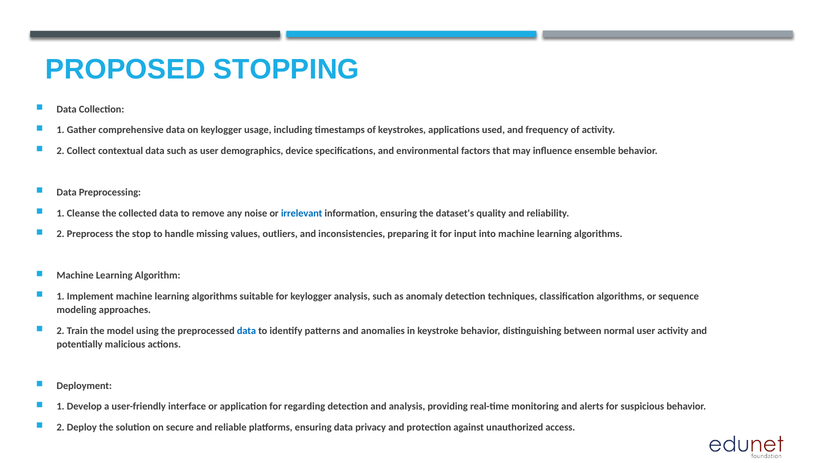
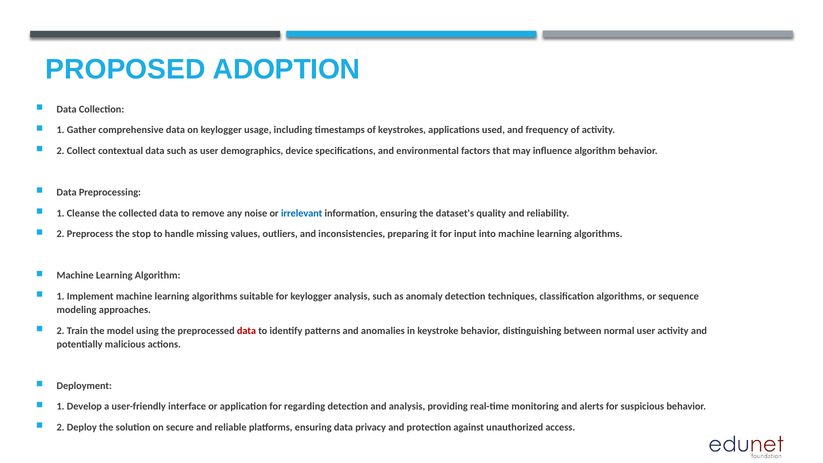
STOPPING: STOPPING -> ADOPTION (287, 69)
influence ensemble: ensemble -> algorithm (595, 151)
data colour: blue -> red (247, 331)
